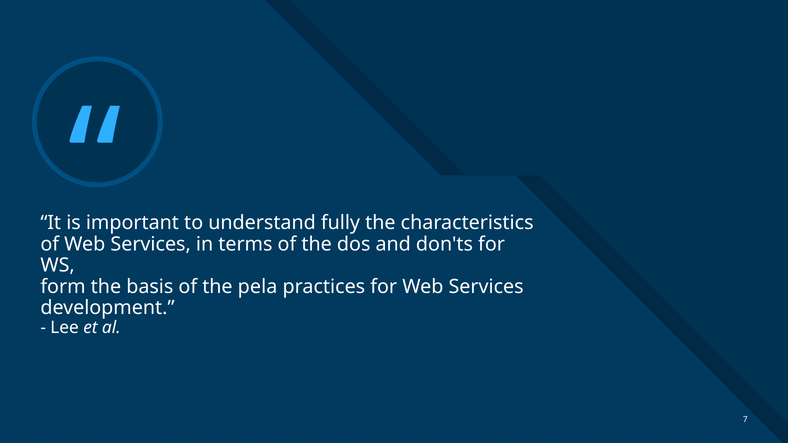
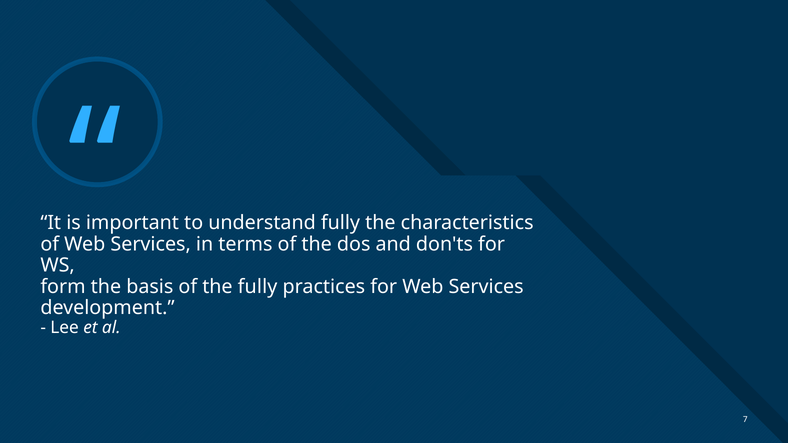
the pela: pela -> fully (258, 287)
